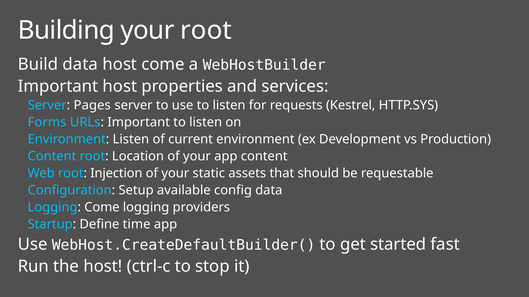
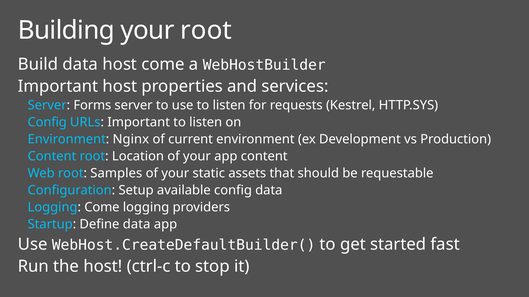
Pages: Pages -> Forms (92, 106)
Forms: Forms -> Config (47, 123)
Environment Listen: Listen -> Nginx (131, 140)
Injection: Injection -> Samples (116, 174)
Define time: time -> data (137, 225)
